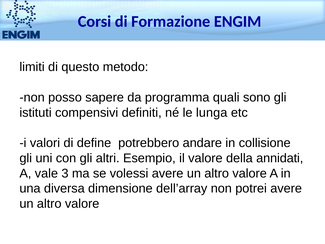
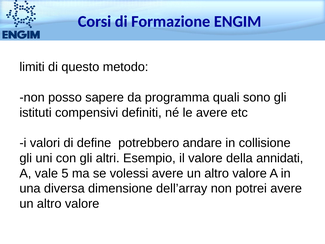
le lunga: lunga -> avere (212, 112)
3: 3 -> 5 (65, 173)
